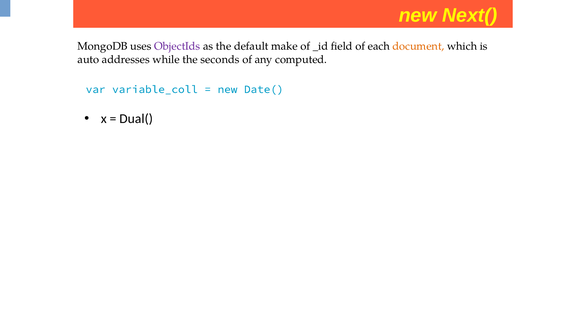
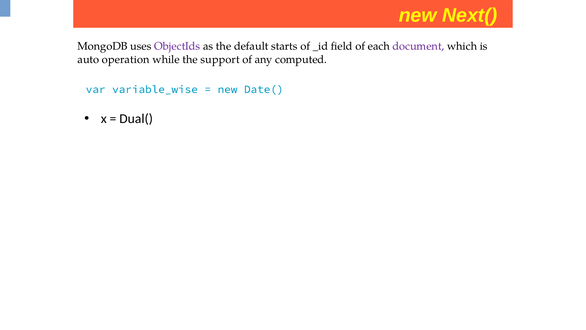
make: make -> starts (284, 46)
document colour: orange -> purple (418, 46)
addresses: addresses -> operation (126, 59)
seconds: seconds -> support (220, 59)
variable_coll: variable_coll -> variable_wise (155, 89)
